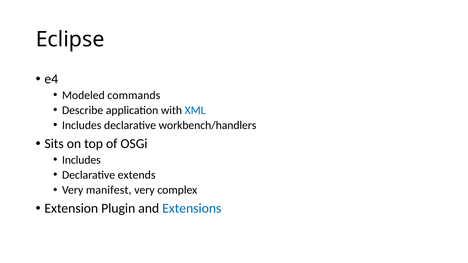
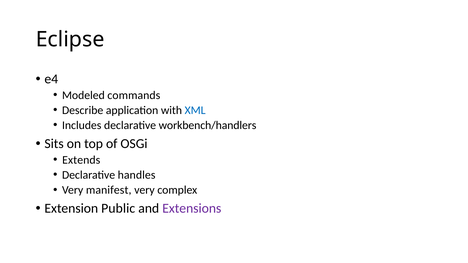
Includes: Includes -> Extends (81, 160)
extends: extends -> handles (137, 175)
Plugin: Plugin -> Public (118, 209)
Extensions colour: blue -> purple (192, 209)
